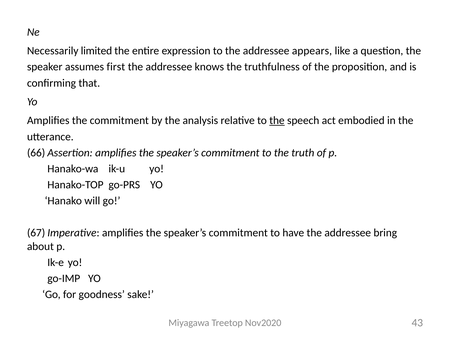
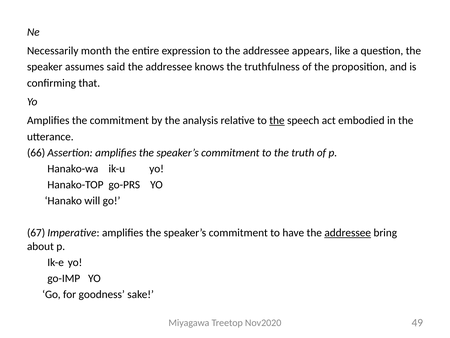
limited: limited -> month (96, 51)
first: first -> said (116, 67)
addressee underline: none -> present (348, 233)
43: 43 -> 49 (417, 322)
